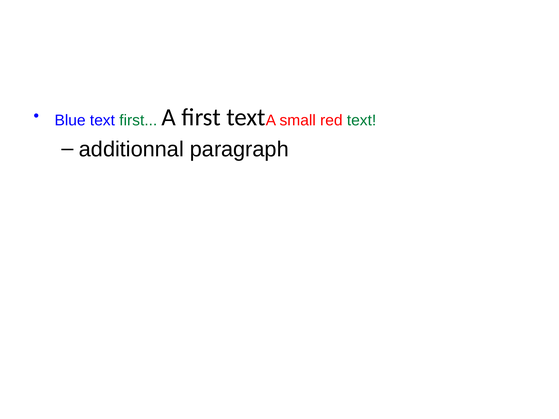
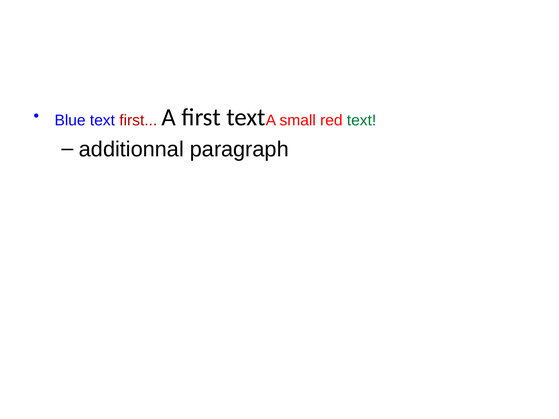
first colour: green -> red (138, 120)
